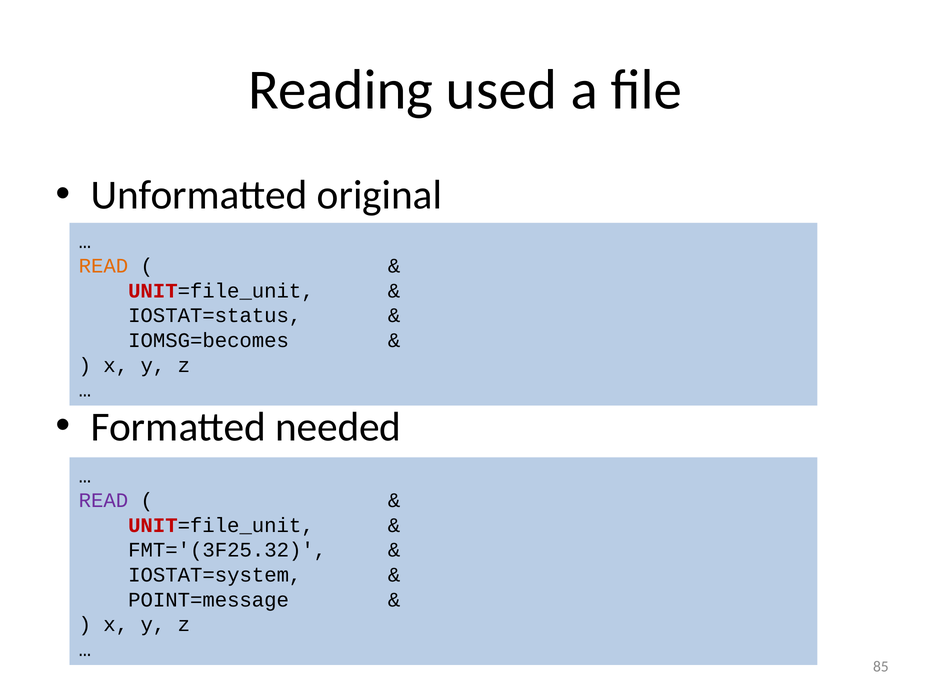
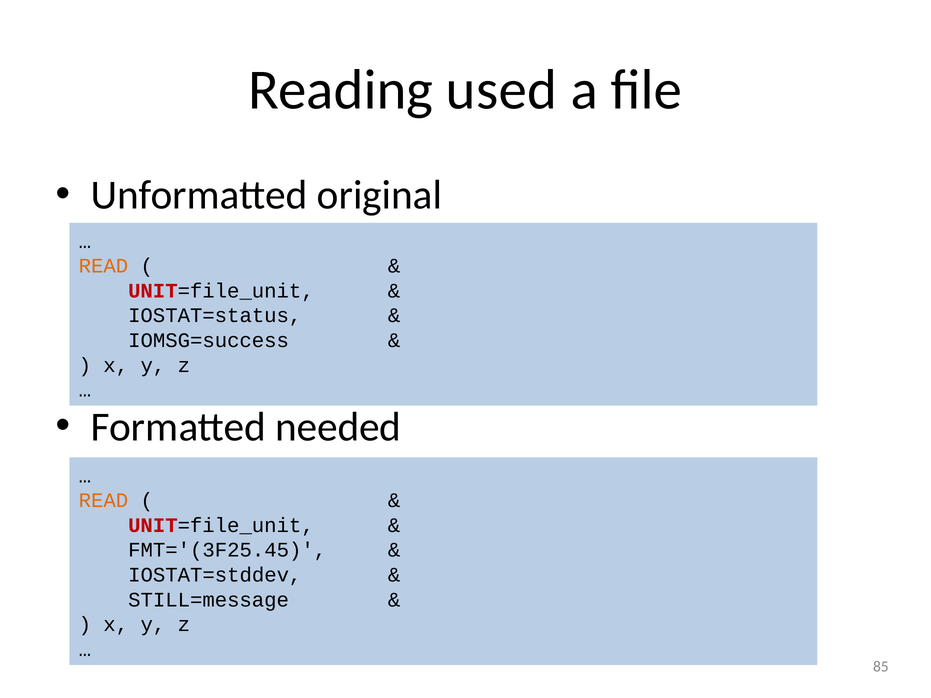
IOMSG=becomes: IOMSG=becomes -> IOMSG=success (209, 341)
READ colour: purple -> orange (103, 501)
FMT='(3F25.32: FMT='(3F25.32 -> FMT='(3F25.45 (227, 550)
IOSTAT=system: IOSTAT=system -> IOSTAT=stddev (215, 575)
POINT=message: POINT=message -> STILL=message (209, 600)
